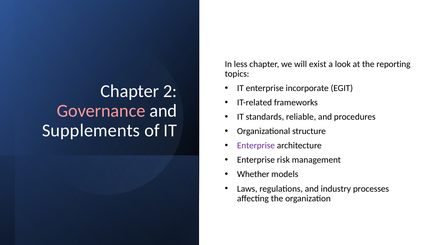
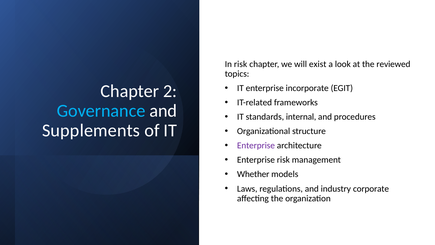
In less: less -> risk (241, 64)
reporting: reporting -> reviewed (393, 64)
Governance colour: pink -> light blue (101, 111)
reliable: reliable -> internal (301, 117)
processes: processes -> corporate (371, 188)
